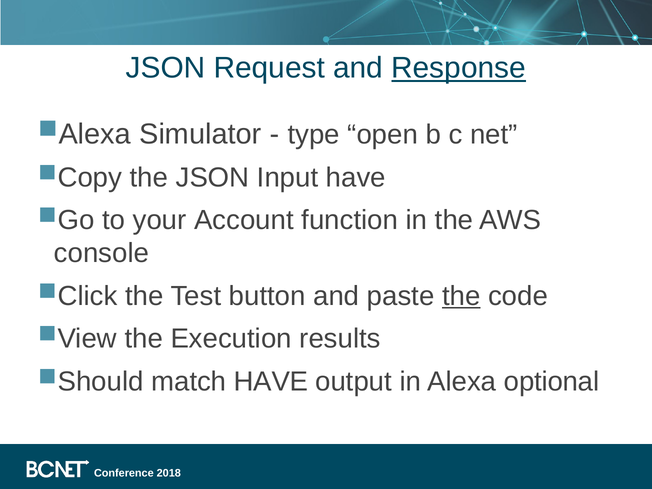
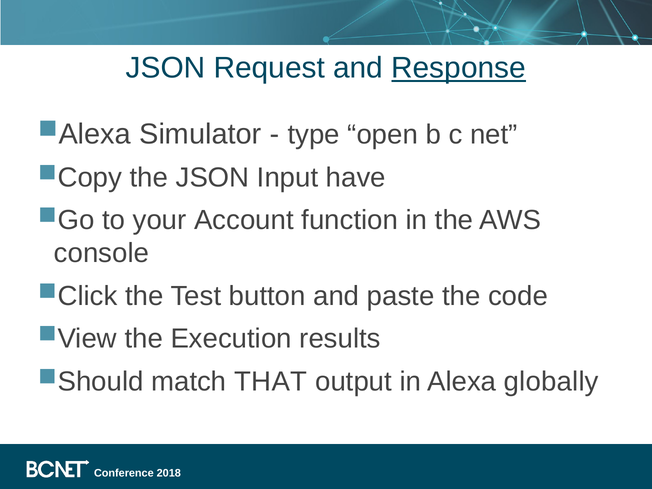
the underline: present -> none (461, 296)
match HAVE: HAVE -> THAT (271, 381)
optional: optional -> globally (551, 381)
